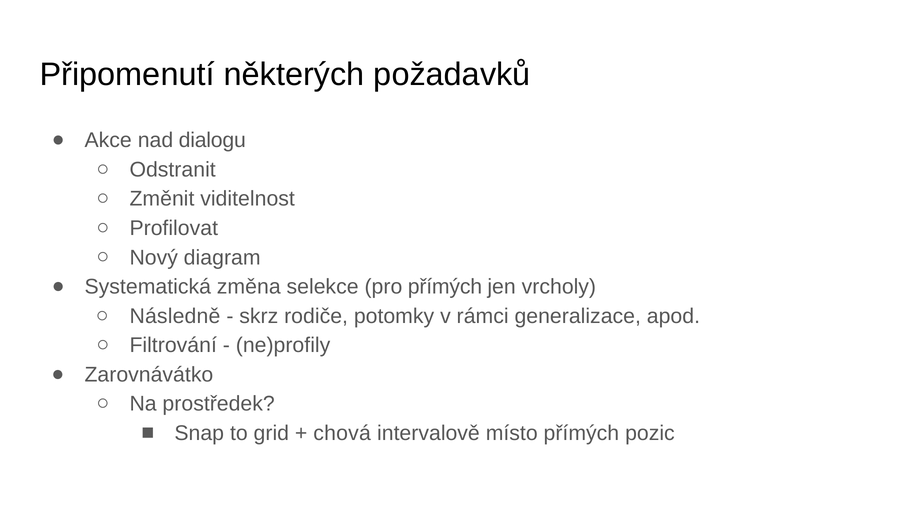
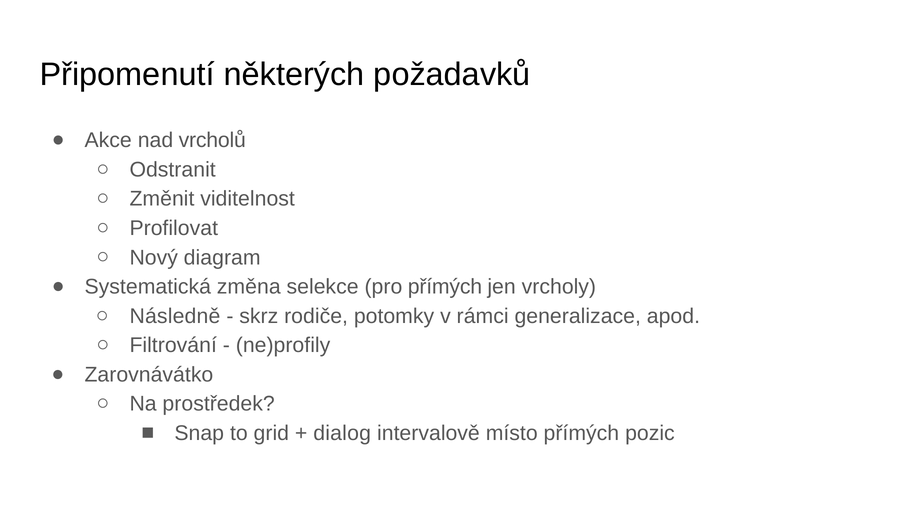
dialogu: dialogu -> vrcholů (212, 140)
chová: chová -> dialog (342, 433)
